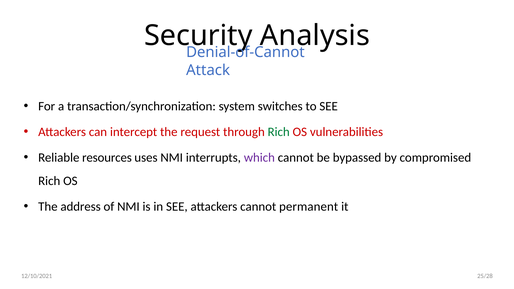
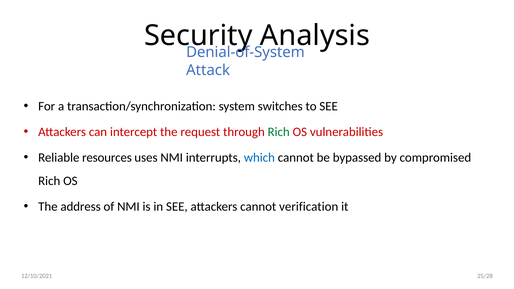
Denial-of-Cannot: Denial-of-Cannot -> Denial-of-System (245, 52)
which colour: purple -> blue (259, 158)
permanent: permanent -> verification (309, 207)
